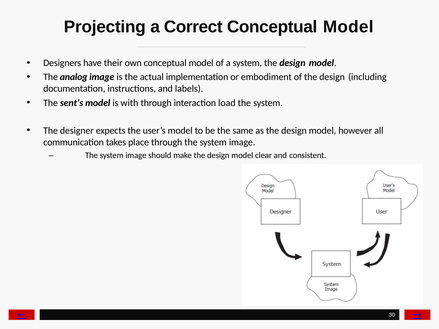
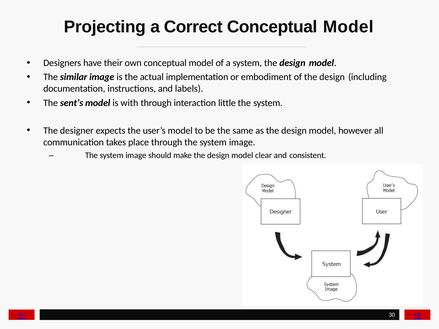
analog: analog -> similar (74, 77)
load: load -> little (227, 103)
